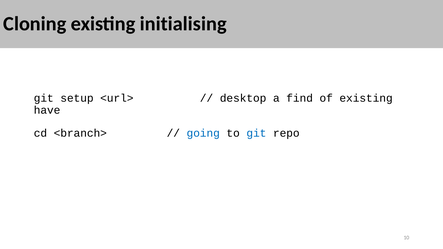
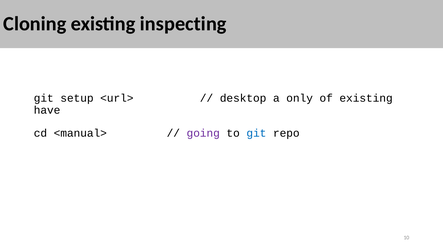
initialising: initialising -> inspecting (183, 24)
find: find -> only (300, 98)
<branch>: <branch> -> <manual> (80, 133)
going colour: blue -> purple (203, 133)
